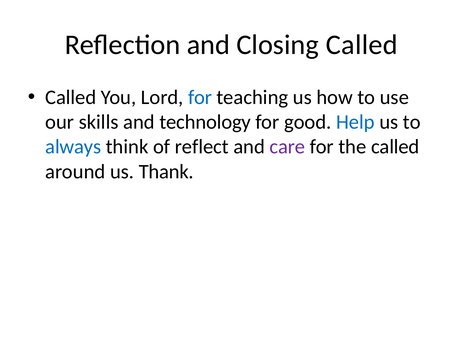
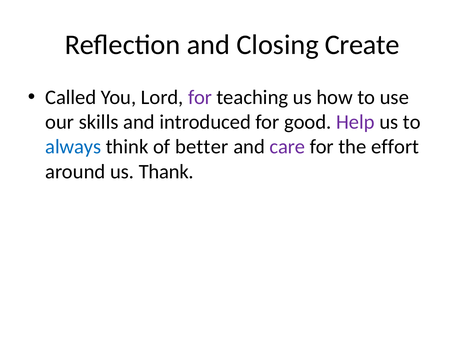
Closing Called: Called -> Create (362, 45)
for colour: blue -> purple (200, 97)
technology: technology -> introduced (205, 122)
Help colour: blue -> purple (355, 122)
reflect: reflect -> better (202, 147)
the called: called -> effort (395, 147)
